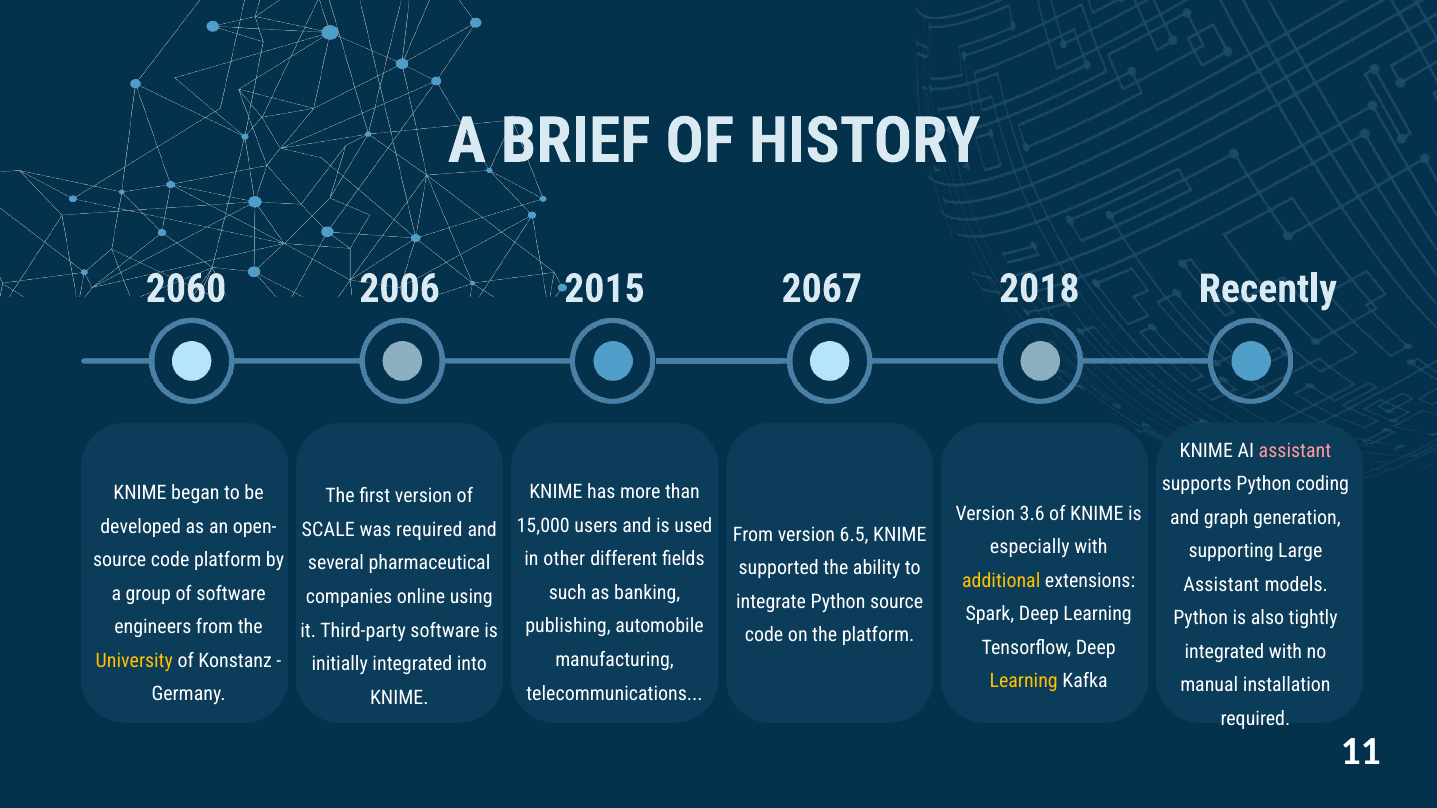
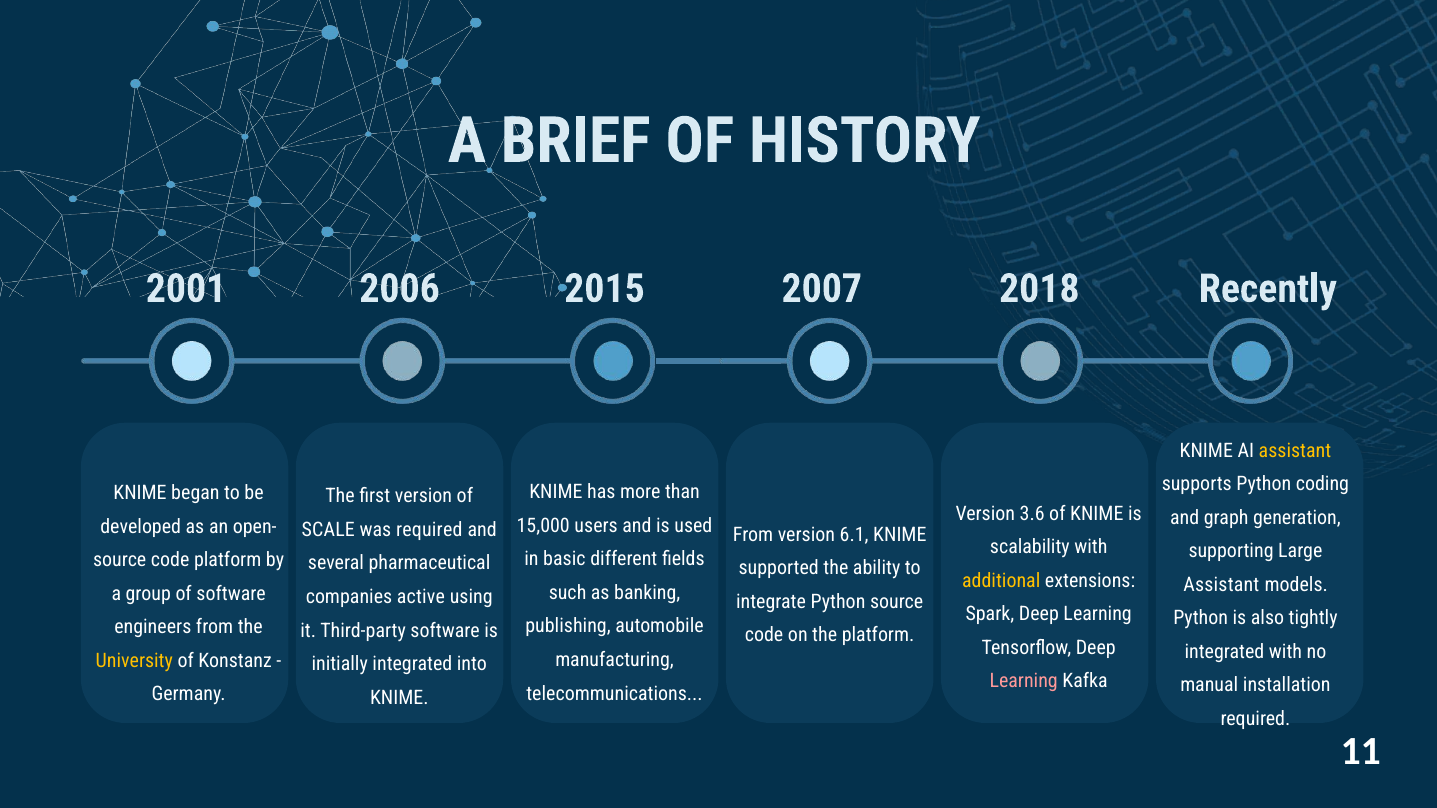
2060: 2060 -> 2001 (186, 289)
2067: 2067 -> 2007 (822, 289)
assistant colour: pink -> yellow (1295, 451)
6.5: 6.5 -> 6.1 (854, 535)
especially: especially -> scalability (1030, 547)
other: other -> basic (564, 560)
online: online -> active (421, 597)
Learning colour: yellow -> pink (1024, 681)
